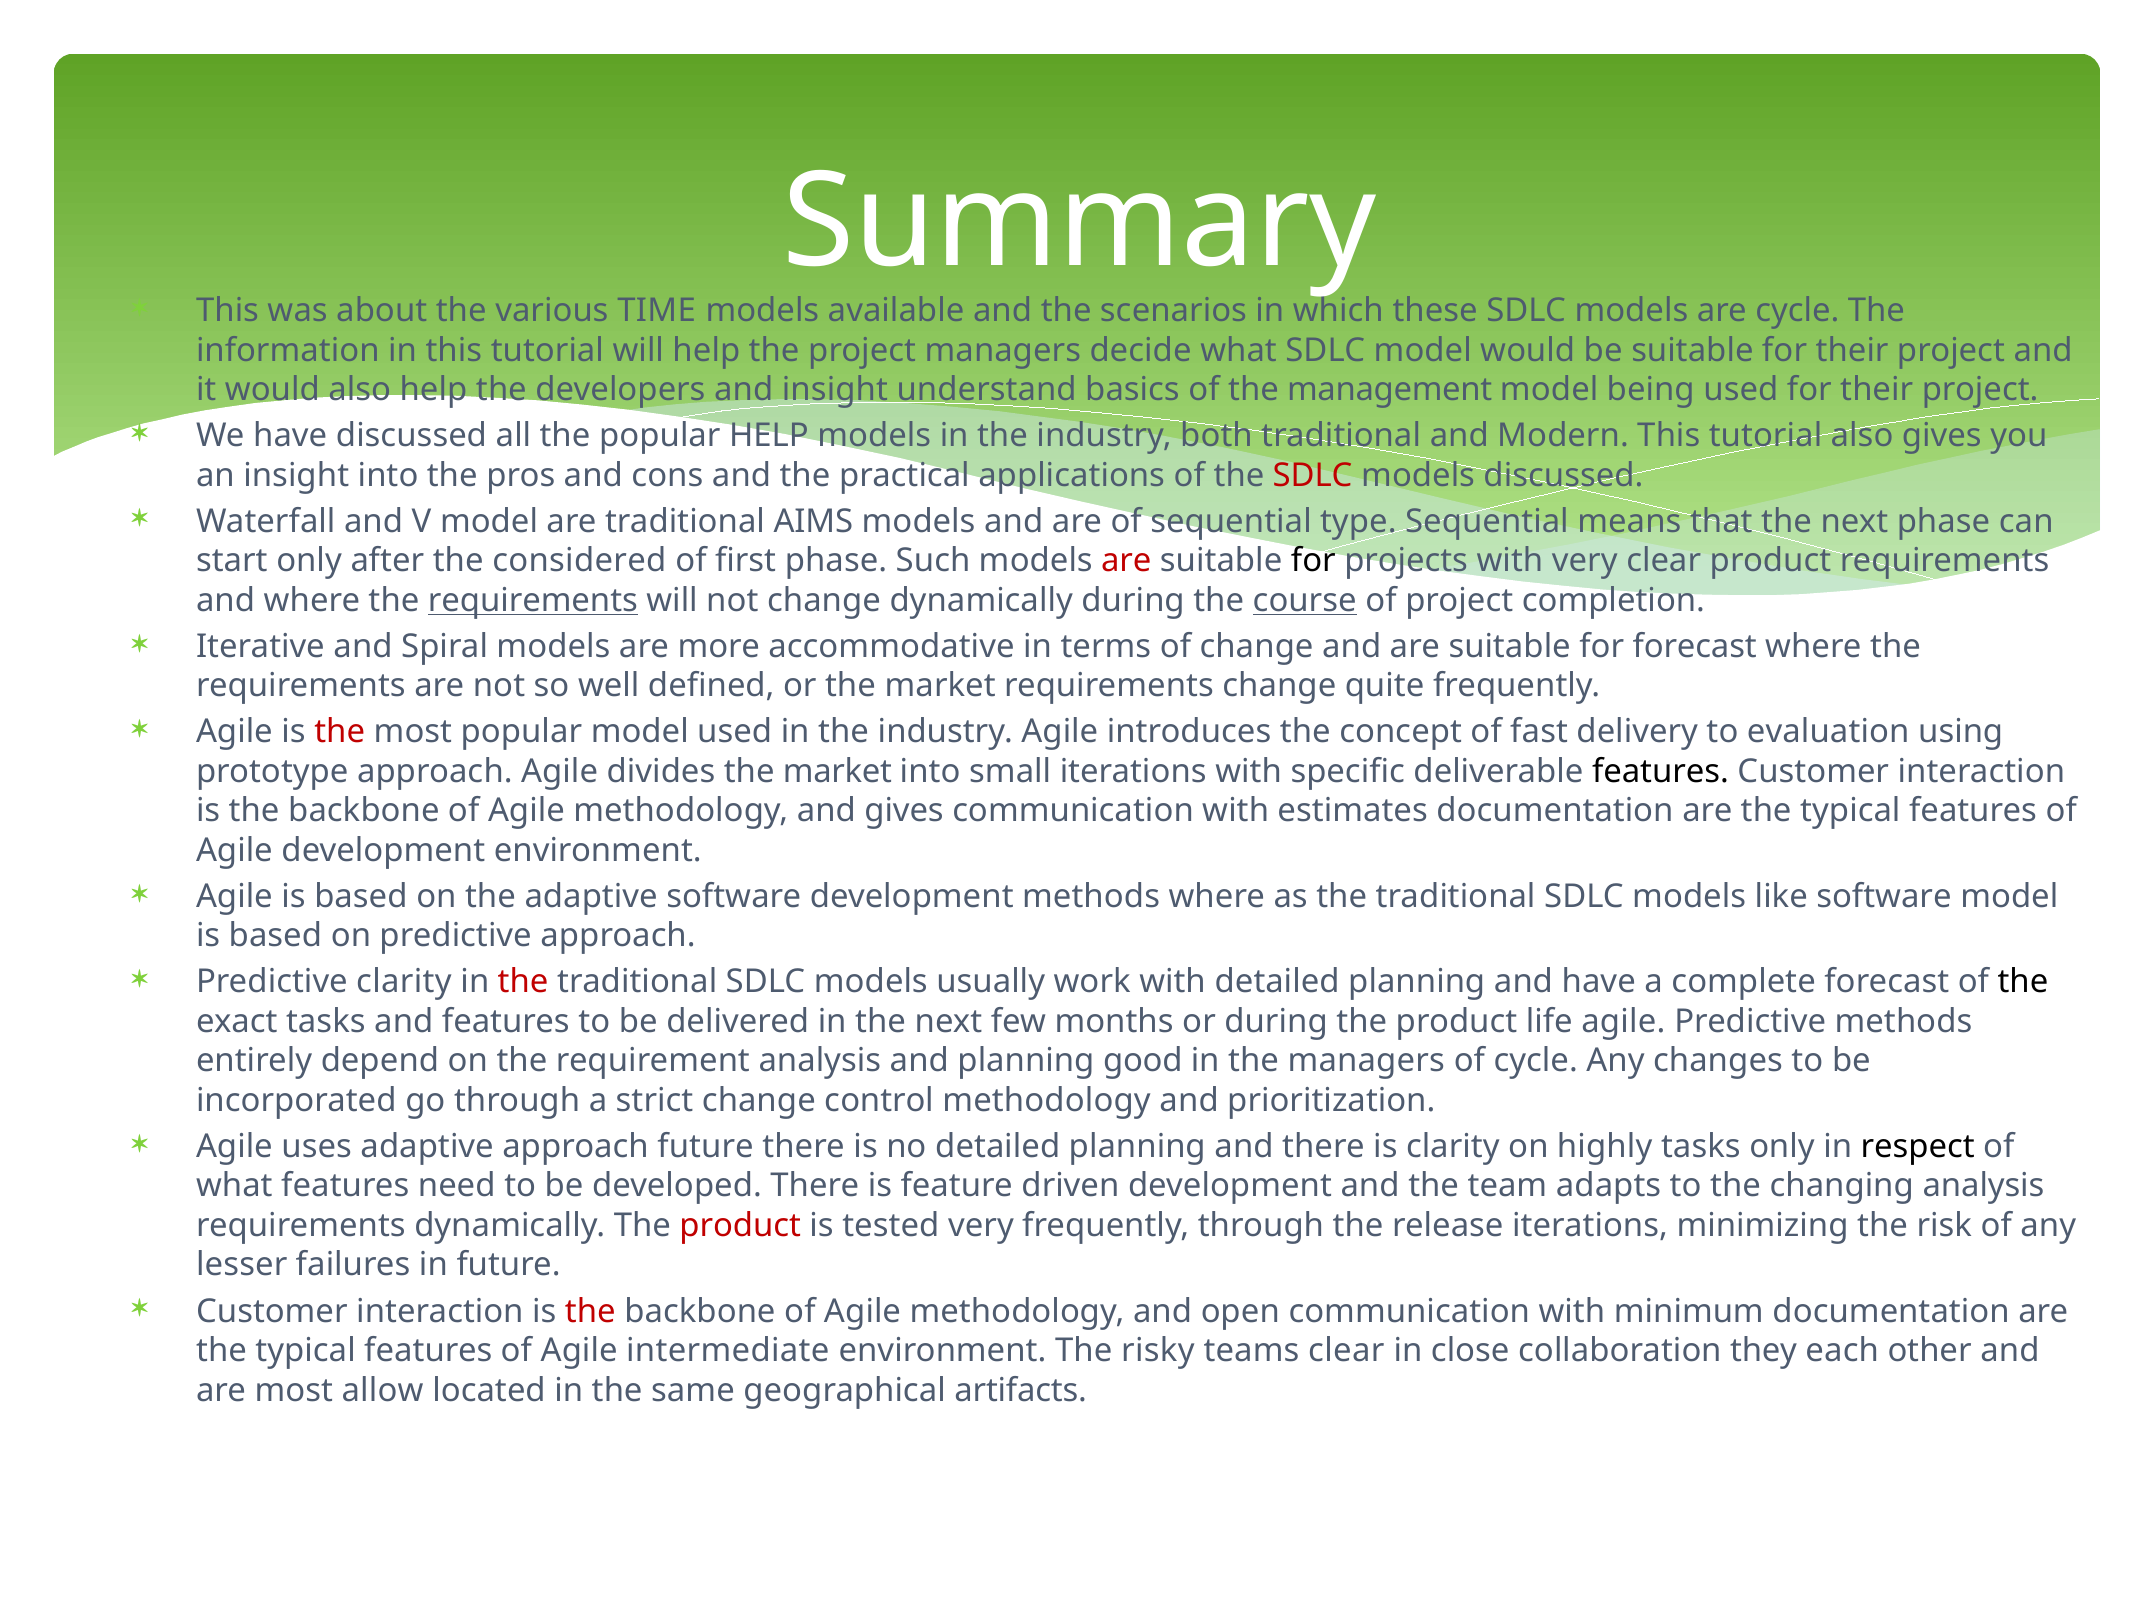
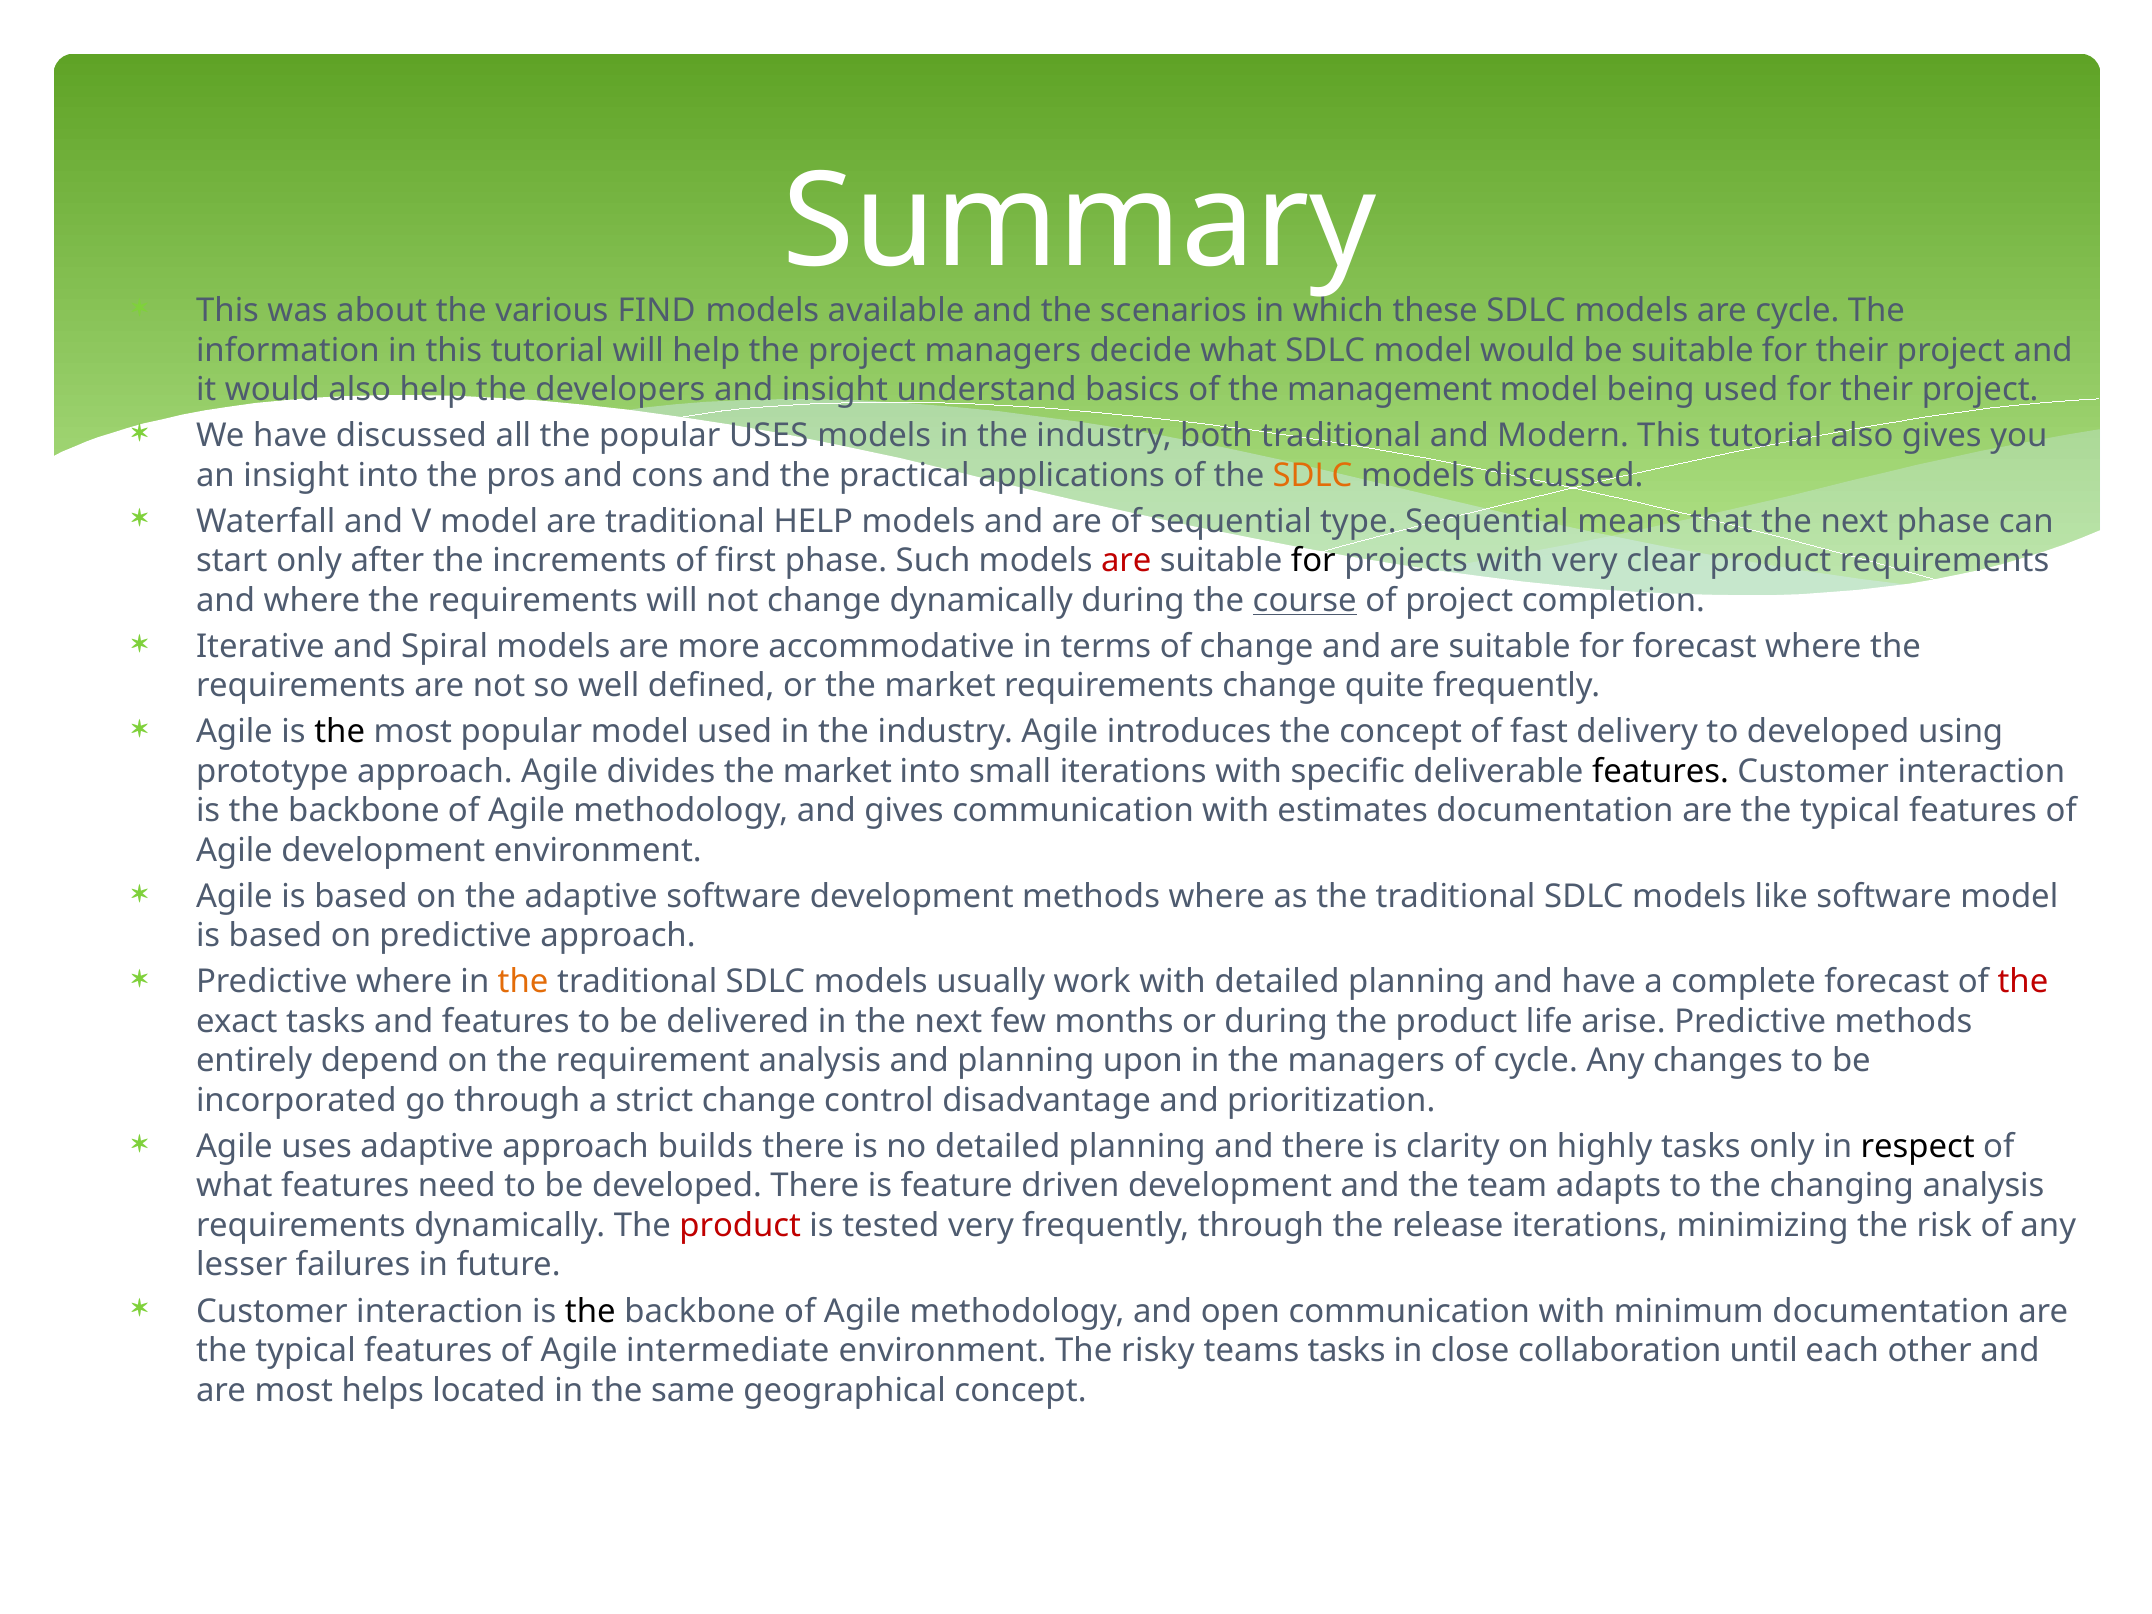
TIME: TIME -> FIND (657, 311)
popular HELP: HELP -> USES (769, 436)
SDLC colour: red -> orange (1313, 475)
traditional AIMS: AIMS -> HELP (813, 521)
considered: considered -> increments (579, 561)
requirements underline: present -> none (533, 600)
the colour: red -> black (340, 732)
to evaluation: evaluation -> developed (1828, 732)
Predictive clarity: clarity -> where (404, 982)
the colour: red -> orange (523, 982)
the colour: black -> red (2023, 982)
life agile: agile -> arise (1623, 1022)
good: good -> upon (1143, 1061)
control methodology: methodology -> disadvantage (1047, 1101)
approach future: future -> builds (705, 1147)
the colour: red -> black (590, 1311)
teams clear: clear -> tasks (1347, 1351)
they: they -> until (1764, 1351)
allow: allow -> helps (383, 1390)
geographical artifacts: artifacts -> concept (1021, 1390)
